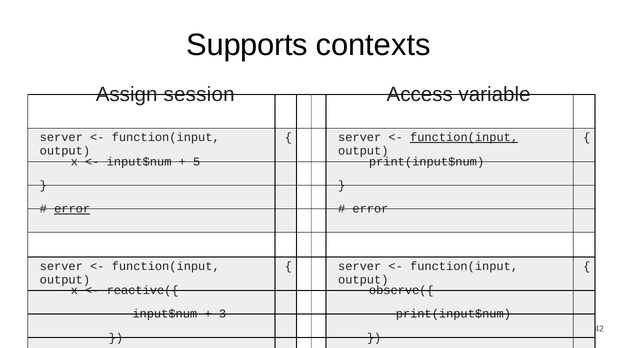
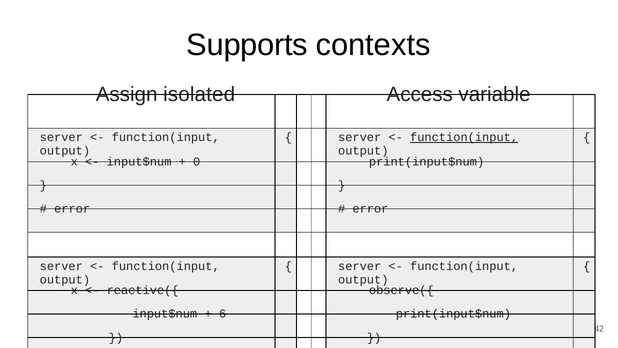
session: session -> isolated (199, 94)
5: 5 -> 0 (197, 162)
error underline: present -> none (72, 209)
3: 3 -> 6 (223, 314)
